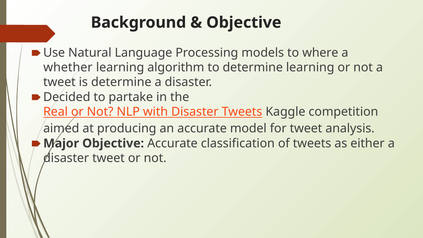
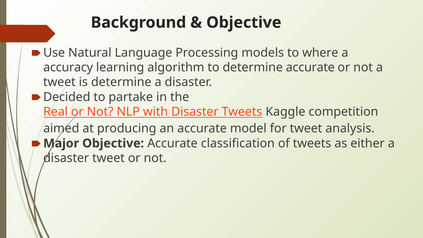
whether: whether -> accuracy (68, 67)
determine learning: learning -> accurate (310, 67)
